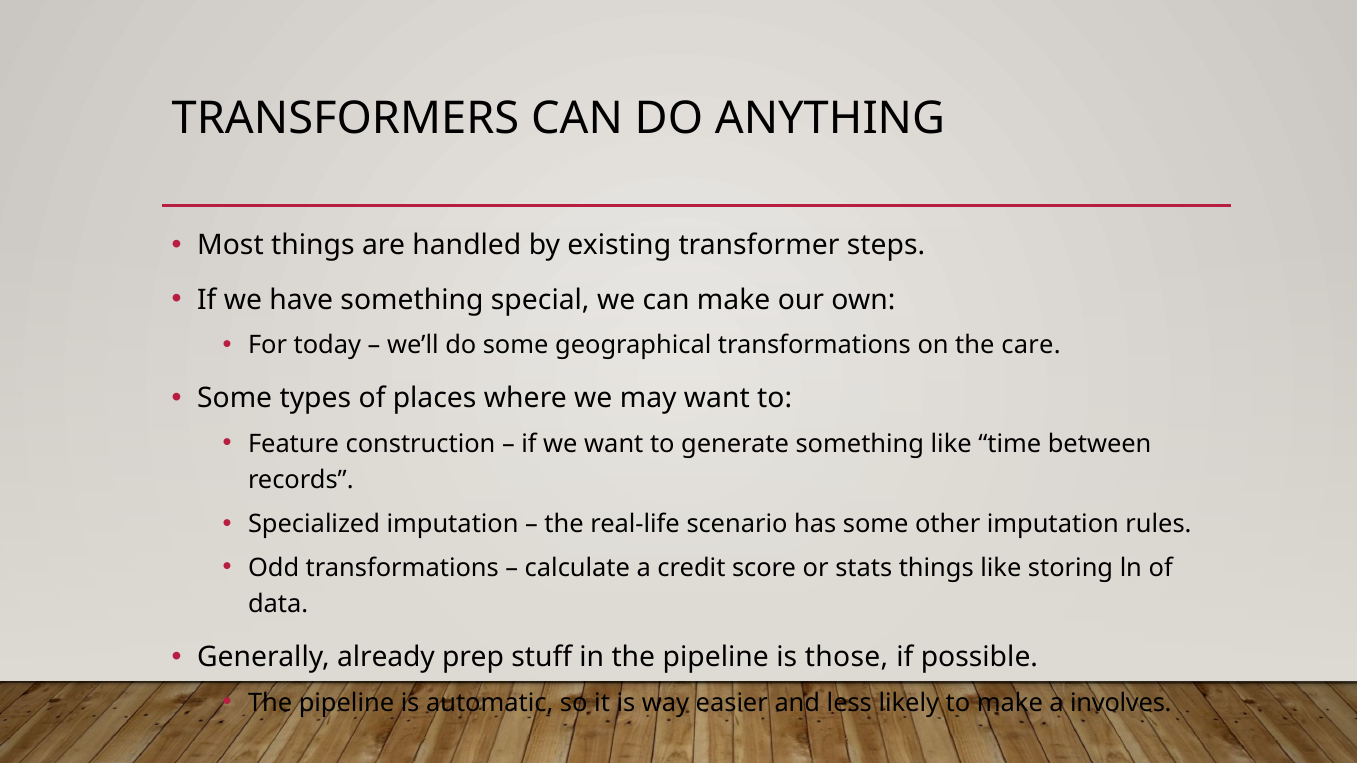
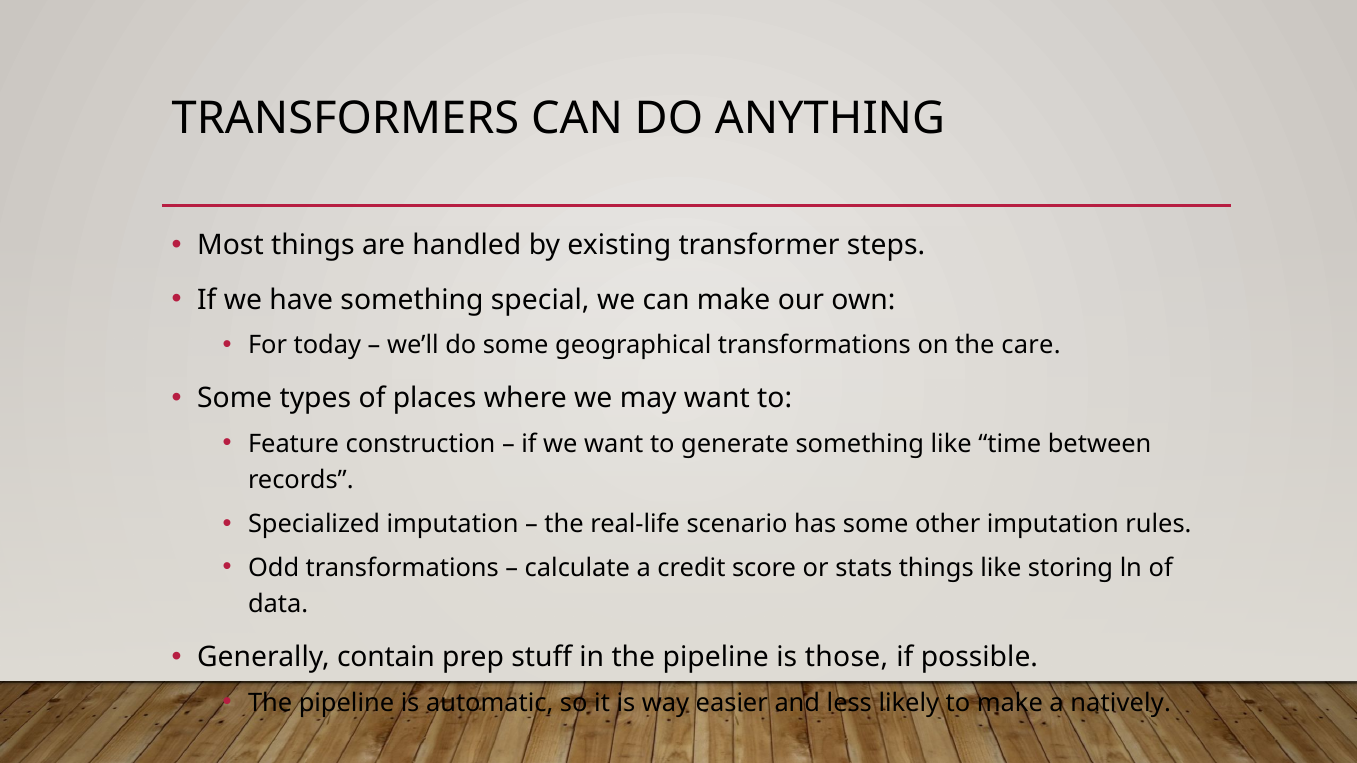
already: already -> contain (386, 658)
involves: involves -> natively (1121, 703)
